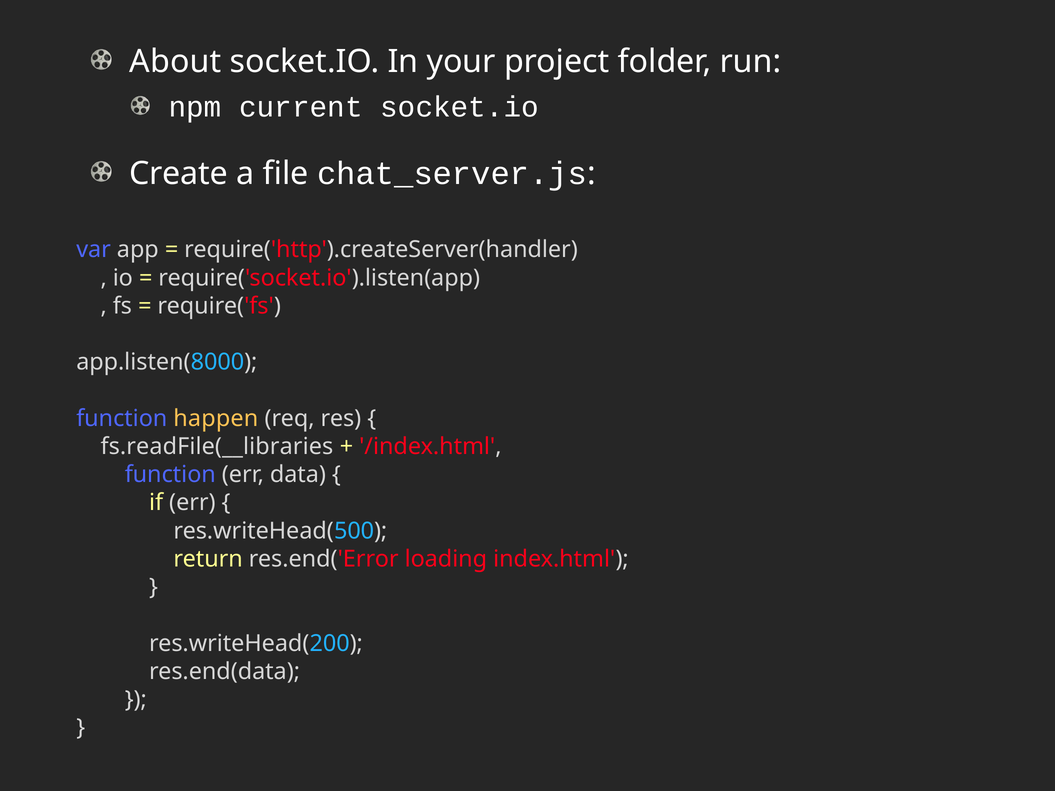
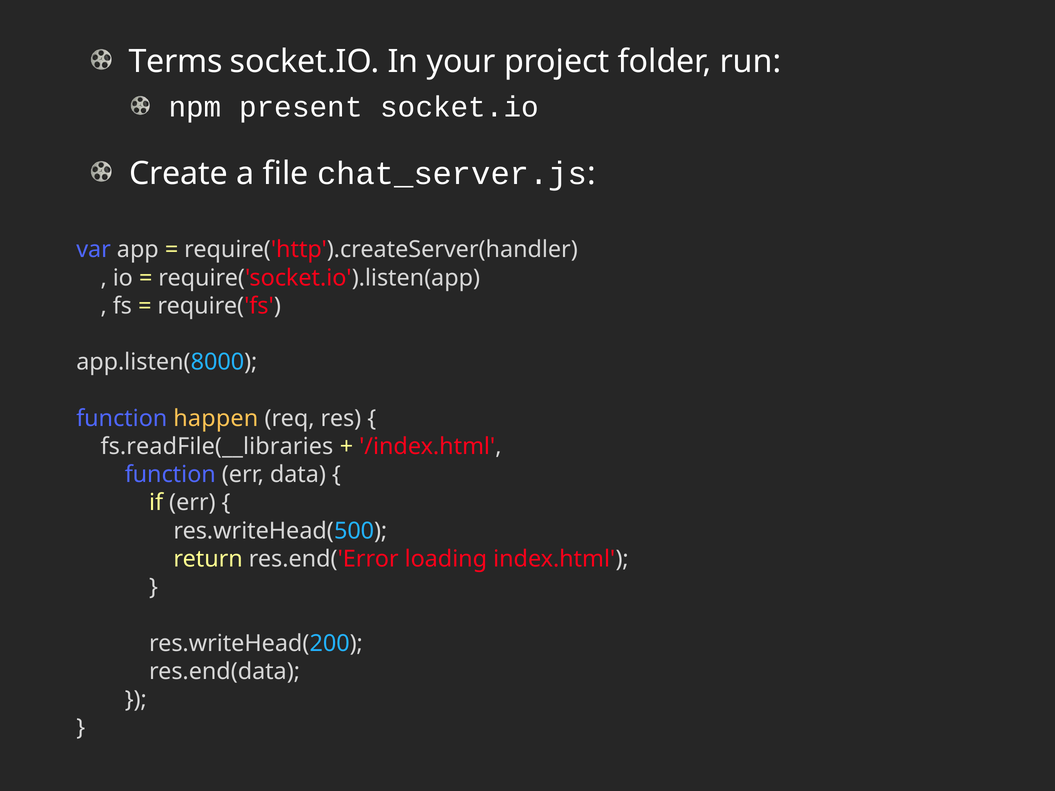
About: About -> Terms (176, 62)
current: current -> present (301, 107)
